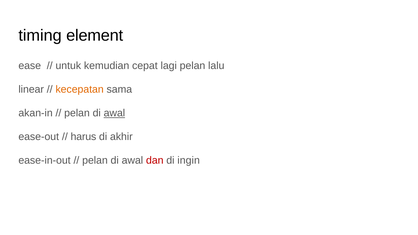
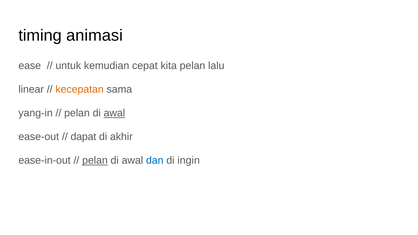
element: element -> animasi (95, 35)
lagi: lagi -> kita (169, 66)
akan-in: akan-in -> yang-in (36, 113)
harus: harus -> dapat (83, 137)
pelan underline: none -> present (95, 161)
dan colour: red -> blue (155, 161)
